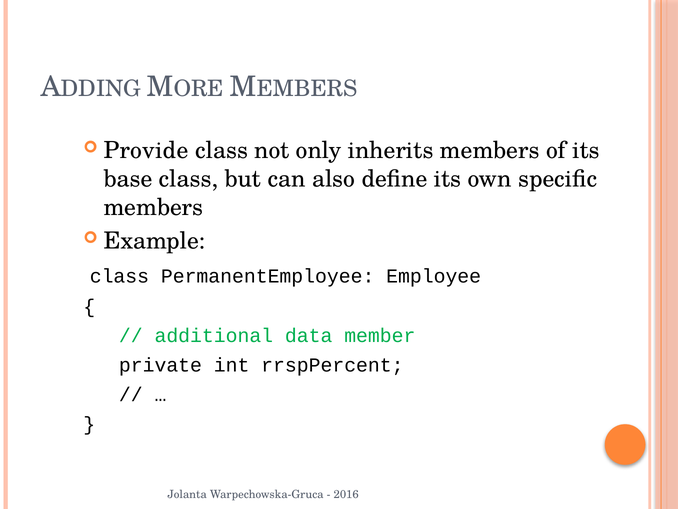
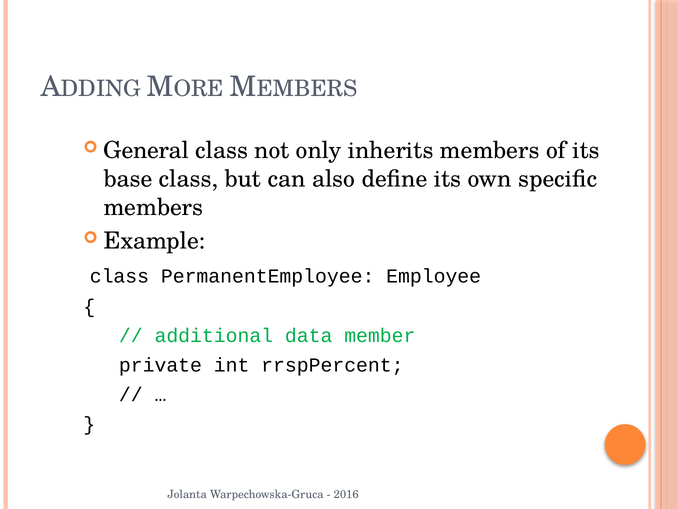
Provide: Provide -> General (146, 151)
